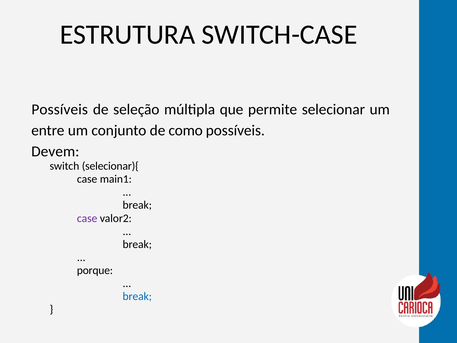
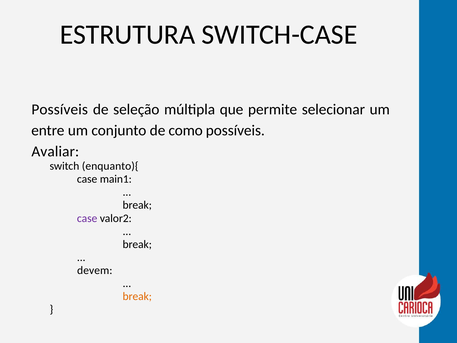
Devem: Devem -> Avaliar (55, 151)
selecionar){: selecionar){ -> enquanto){ (110, 166)
porque: porque -> devem (95, 270)
break colour: blue -> orange (137, 296)
